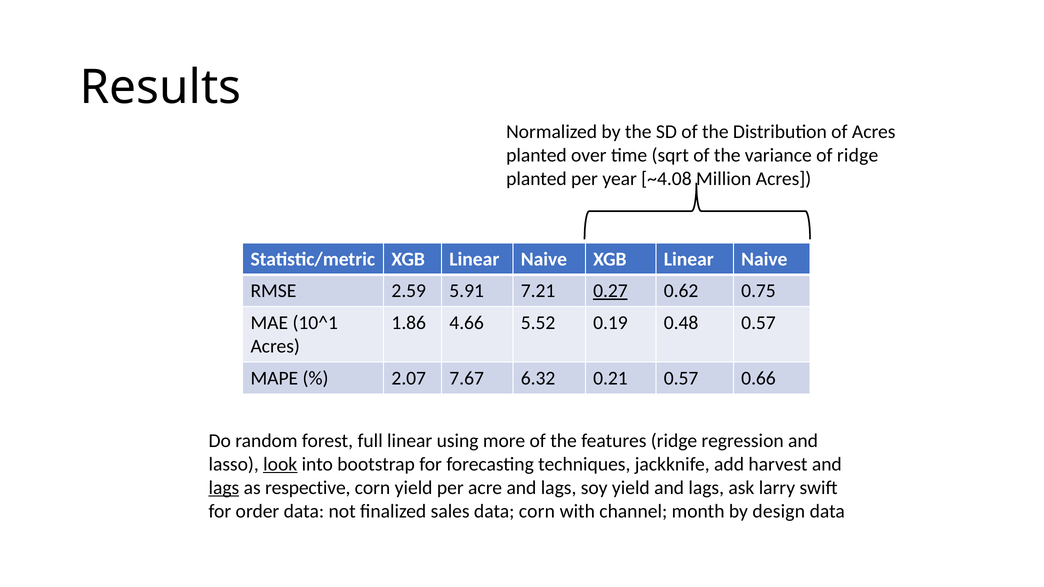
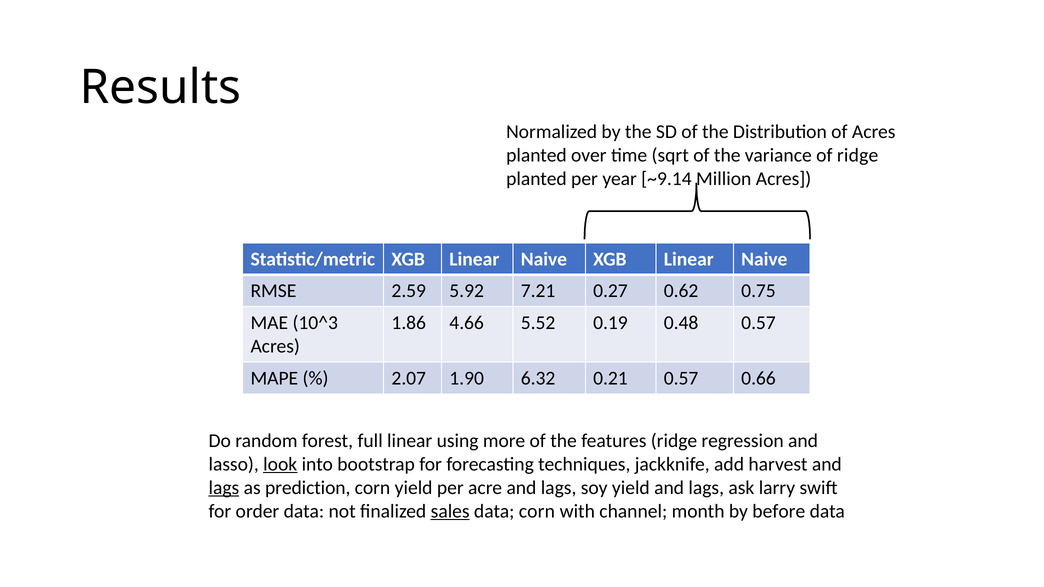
~4.08: ~4.08 -> ~9.14 (666, 179)
5.91: 5.91 -> 5.92 (467, 291)
0.27 underline: present -> none (610, 291)
10^1: 10^1 -> 10^3 (315, 323)
7.67: 7.67 -> 1.90 (467, 378)
respective: respective -> prediction (308, 488)
sales underline: none -> present (450, 511)
design: design -> before (779, 511)
